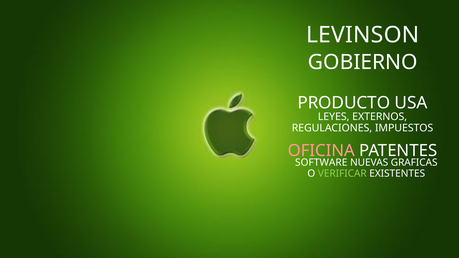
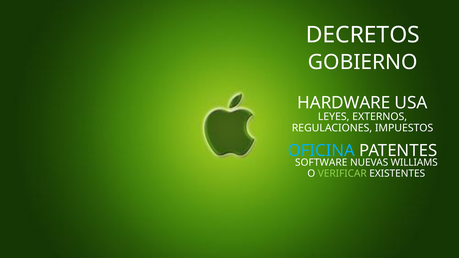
LEVINSON: LEVINSON -> DECRETOS (363, 35)
PRODUCTO: PRODUCTO -> HARDWARE (344, 103)
OFICINA colour: pink -> light blue (321, 151)
GRAFICAS: GRAFICAS -> WILLIAMS (414, 163)
